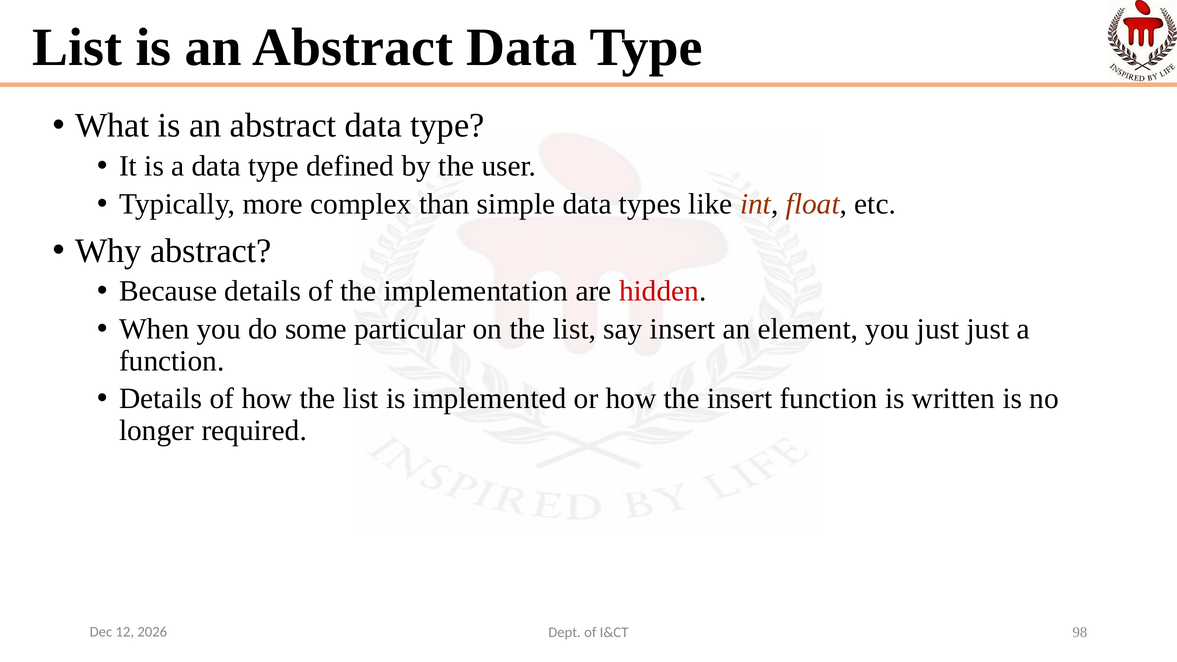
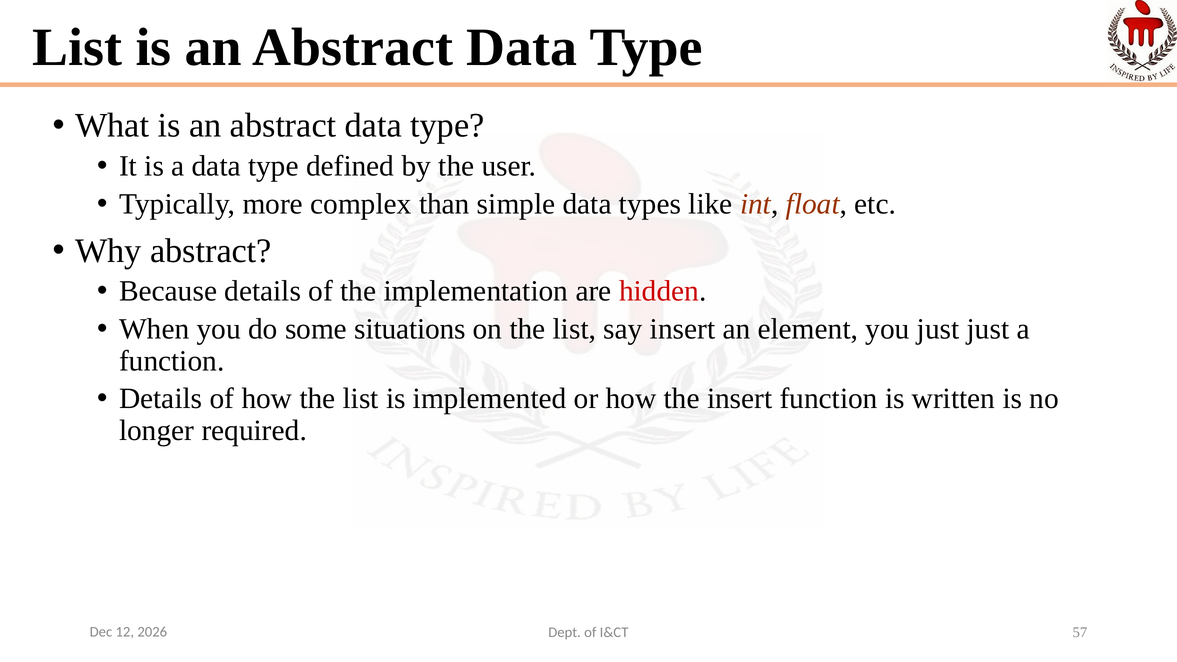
particular: particular -> situations (410, 329)
98: 98 -> 57 (1080, 632)
